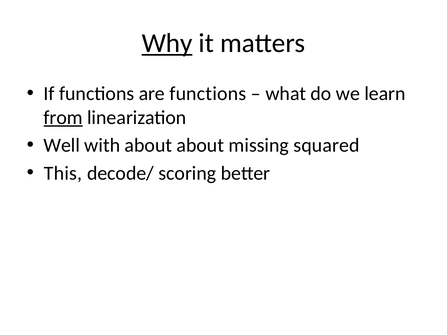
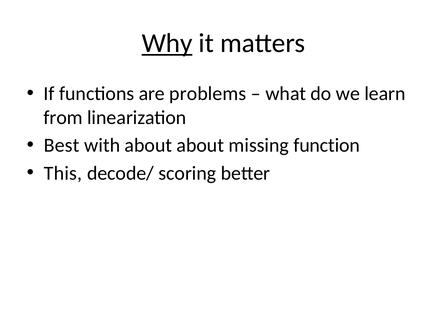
are functions: functions -> problems (208, 94)
from underline: present -> none (63, 118)
Well: Well -> Best (62, 145)
squared: squared -> function (327, 145)
